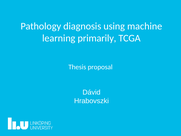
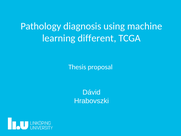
primarily: primarily -> different (97, 38)
